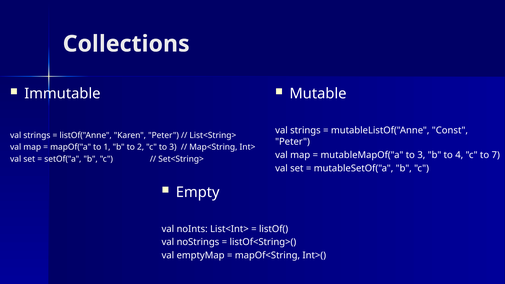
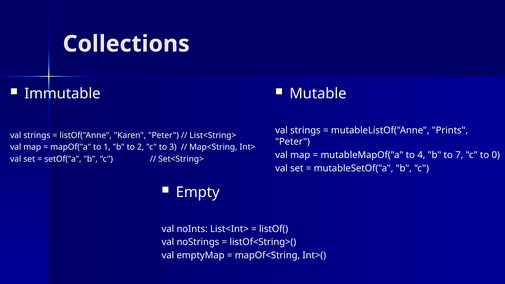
Const: Const -> Prints (450, 131)
mutableMapOf("a to 3: 3 -> 4 (421, 155)
4: 4 -> 7 (459, 155)
7: 7 -> 0 (496, 155)
